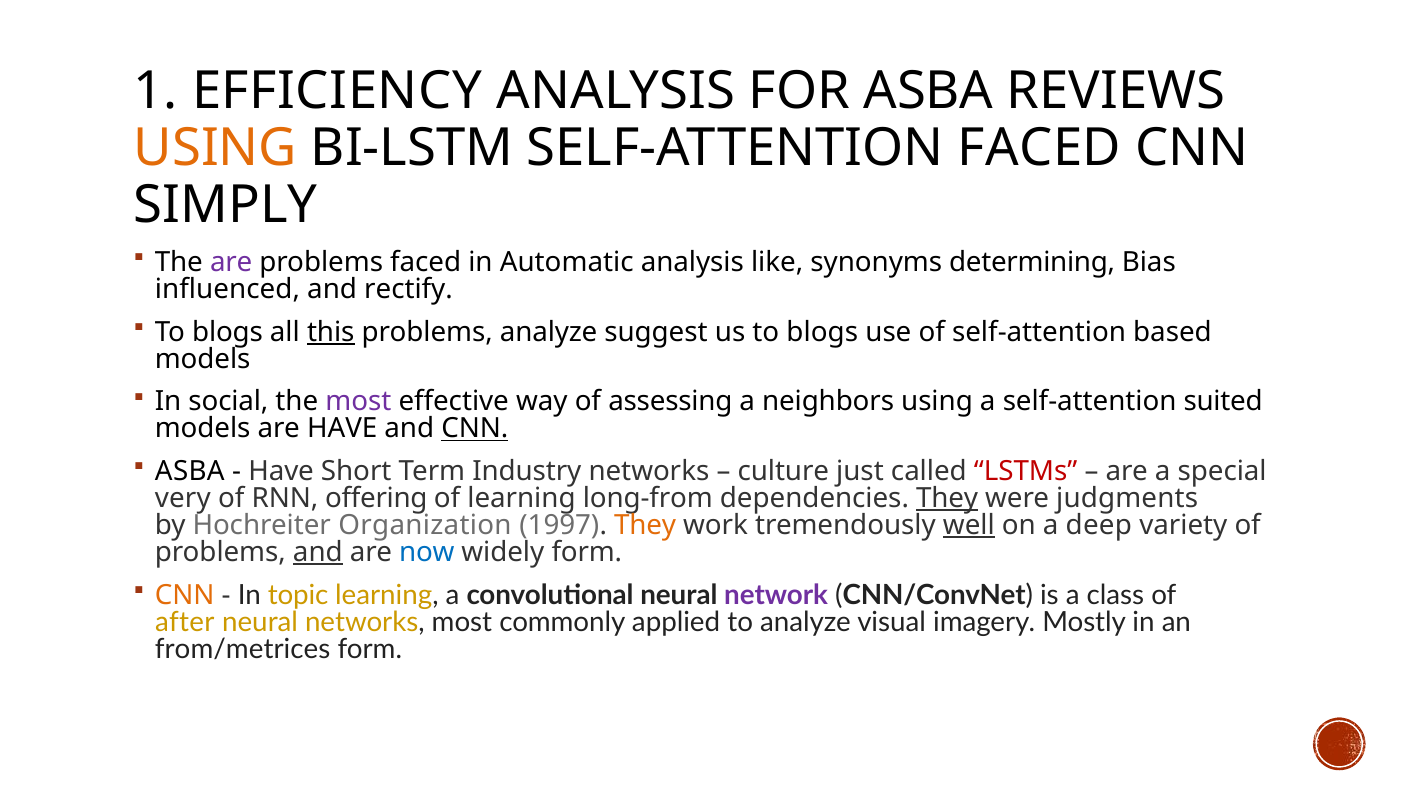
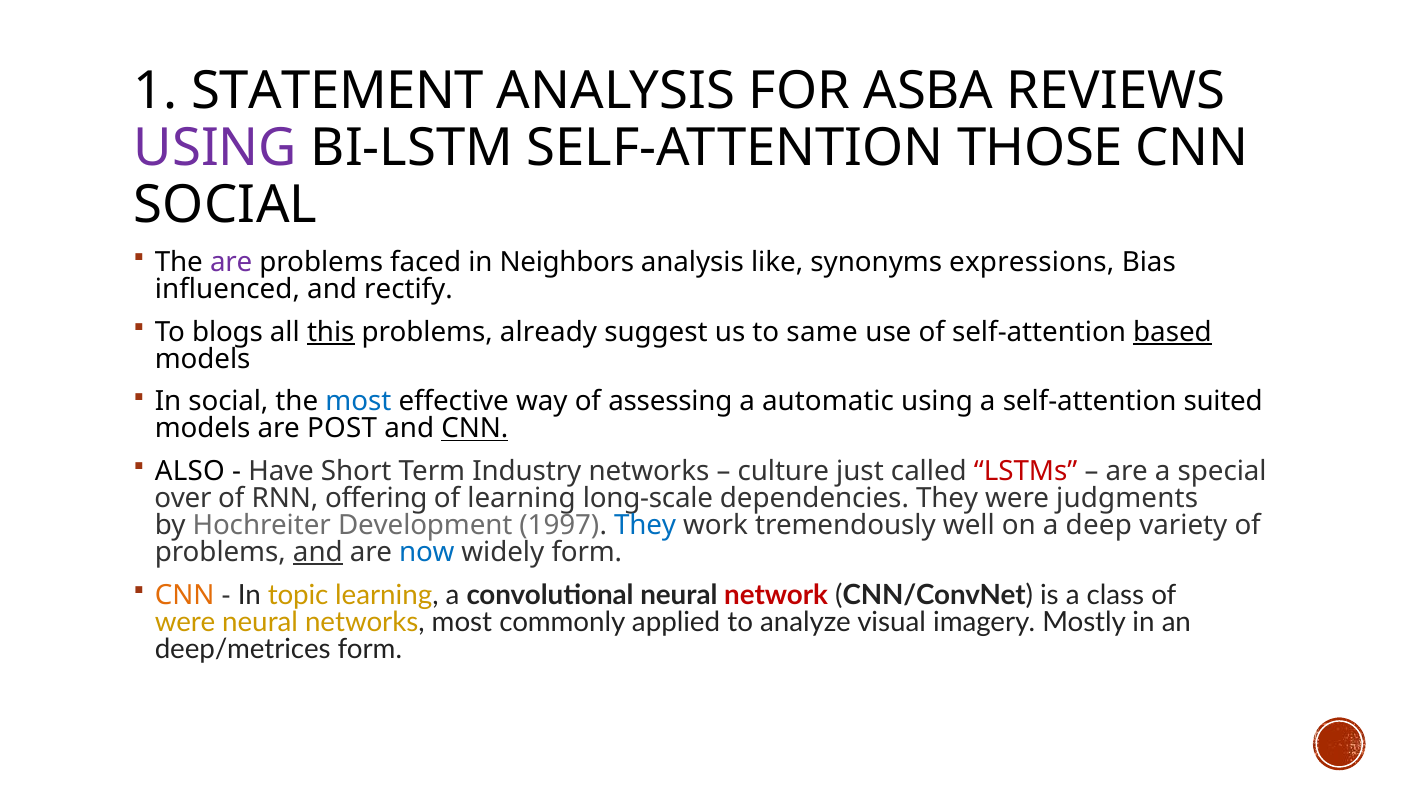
EFFICIENCY: EFFICIENCY -> STATEMENT (338, 91)
USING colour: orange -> purple (215, 148)
SELF-ATTENTION FACED: FACED -> THOSE (1040, 148)
SIMPLY: SIMPLY -> SOCIAL (226, 205)
Automatic: Automatic -> Neighbors (567, 262)
determining: determining -> expressions (1032, 262)
problems analyze: analyze -> already (549, 332)
us to blogs: blogs -> same (822, 332)
based underline: none -> present (1172, 332)
most colour: purple -> blue (358, 401)
neighbors: neighbors -> automatic (828, 401)
are HAVE: HAVE -> POST (342, 428)
ASBA: ASBA -> ALSO (190, 471)
very: very -> over (183, 498)
long-from: long-from -> long-scale (648, 498)
They underline: present -> none (947, 498)
Organization: Organization -> Development (425, 525)
They colour: orange -> blue (645, 525)
well underline: present -> none (969, 525)
network colour: purple -> red (776, 595)
after: after -> were (185, 622)
from/metrices: from/metrices -> deep/metrices (243, 649)
